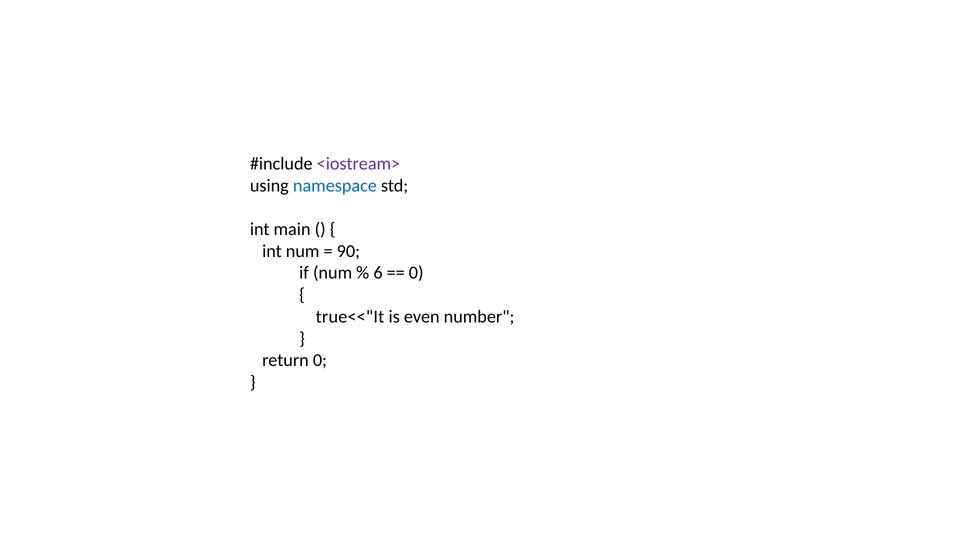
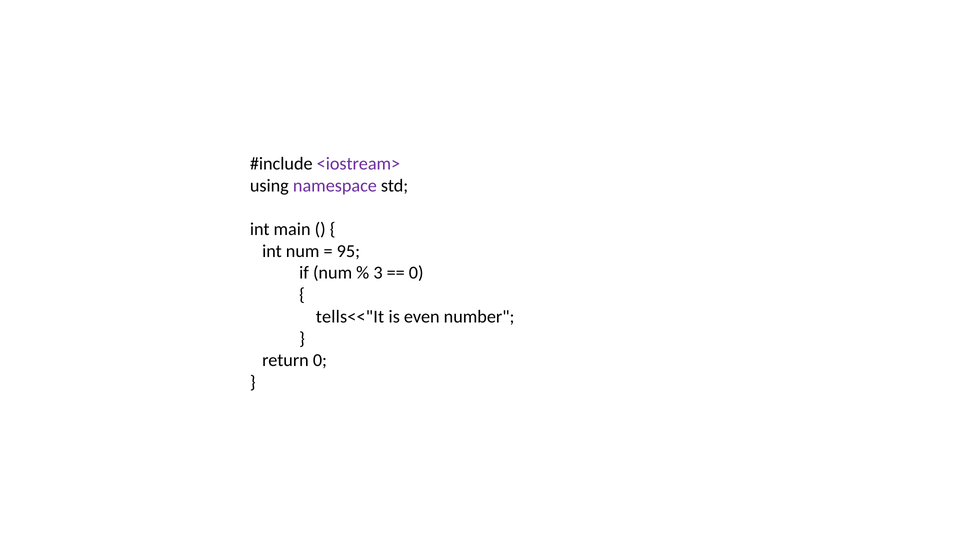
namespace colour: blue -> purple (335, 186)
90: 90 -> 95 (348, 251)
6: 6 -> 3 (378, 273)
true<<"It: true<<"It -> tells<<"It (350, 317)
